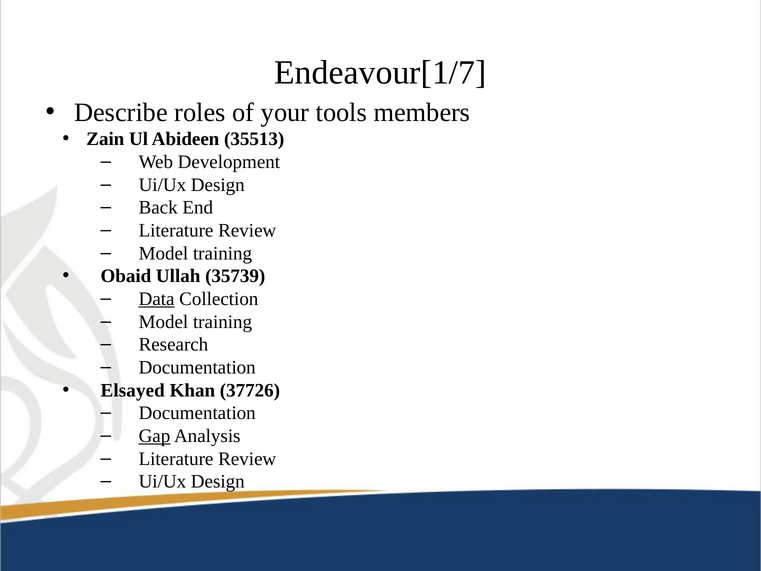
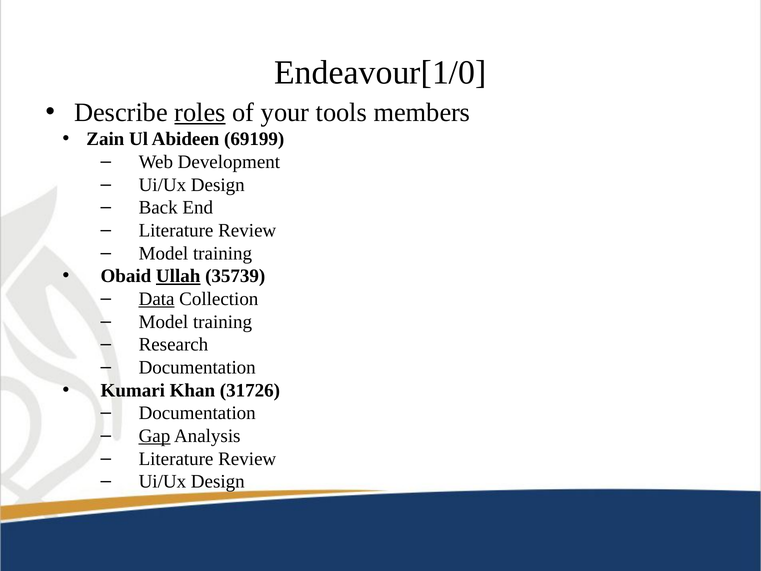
Endeavour[1/7: Endeavour[1/7 -> Endeavour[1/0 (380, 73)
roles underline: none -> present (200, 112)
35513: 35513 -> 69199 (254, 139)
Ullah underline: none -> present (178, 276)
Elsayed: Elsayed -> Kumari (133, 390)
37726: 37726 -> 31726 (250, 390)
